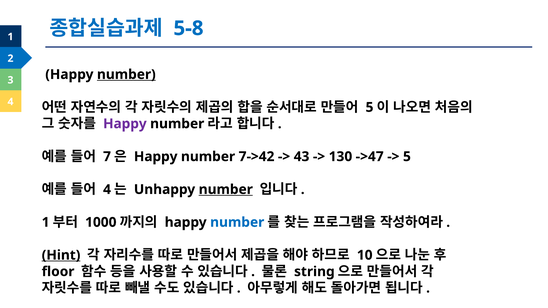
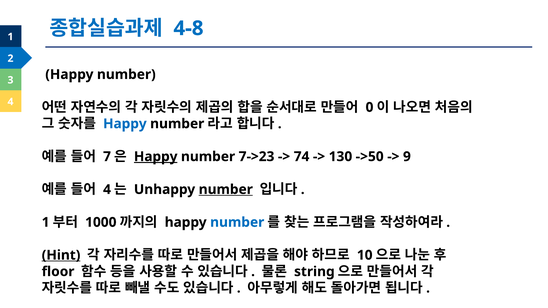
5-8: 5-8 -> 4-8 (188, 28)
number underline: present -> none (126, 75)
5: 5 -> 0 (369, 107)
Happy colour: purple -> blue (125, 124)
Happy underline: none -> present (156, 157)
7->42: 7->42 -> 7->23 (257, 157)
43: 43 -> 74 (302, 157)
->47: ->47 -> ->50 (370, 157)
5: 5 -> 9 (407, 157)
